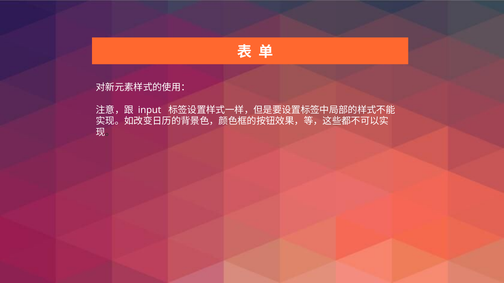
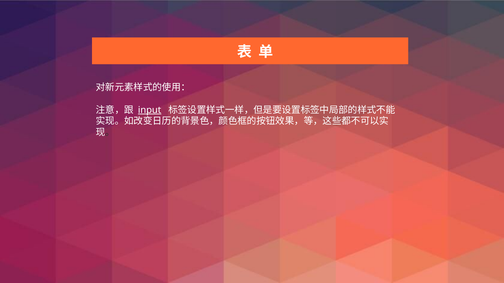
input underline: none -> present (150, 110)
